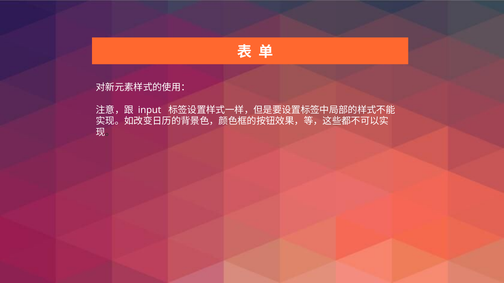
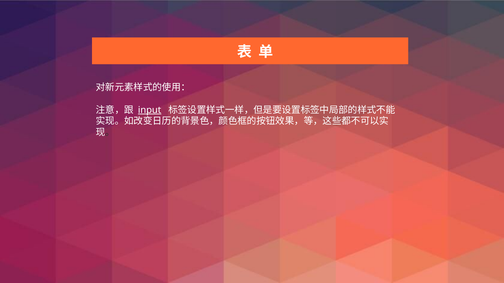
input underline: none -> present (150, 110)
